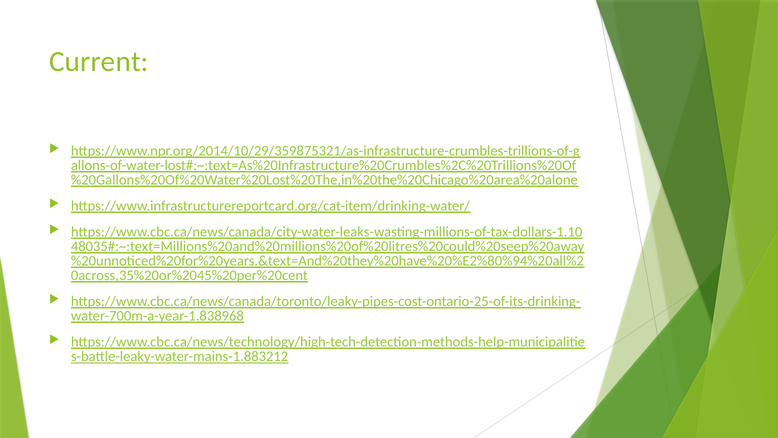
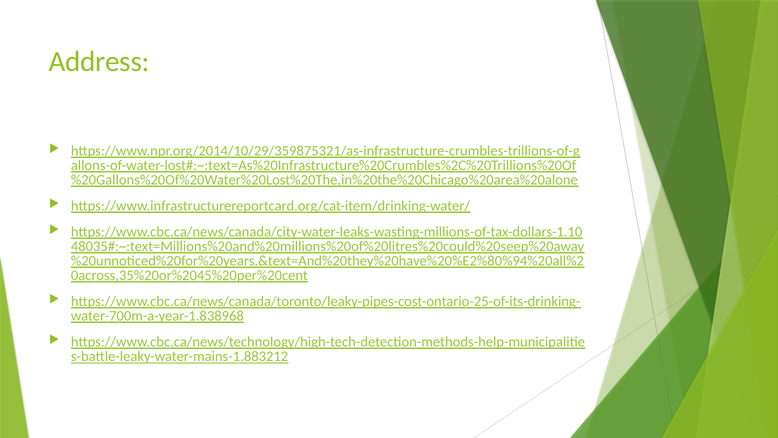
Current: Current -> Address (99, 61)
